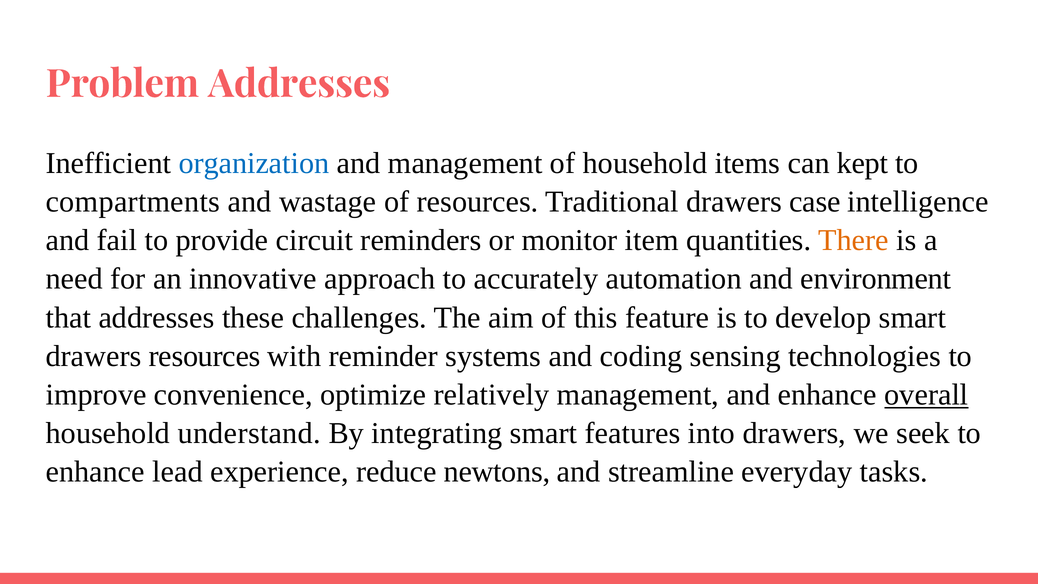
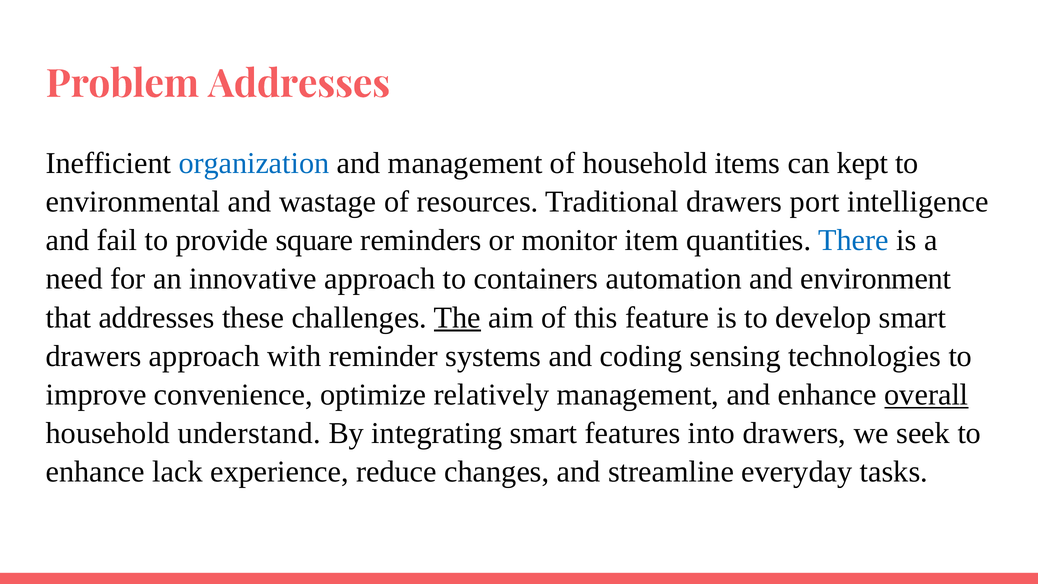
compartments: compartments -> environmental (133, 202)
case: case -> port (815, 202)
circuit: circuit -> square (314, 240)
There colour: orange -> blue (854, 240)
accurately: accurately -> containers (536, 279)
The underline: none -> present (457, 318)
drawers resources: resources -> approach (204, 356)
lead: lead -> lack (177, 472)
newtons: newtons -> changes (497, 472)
